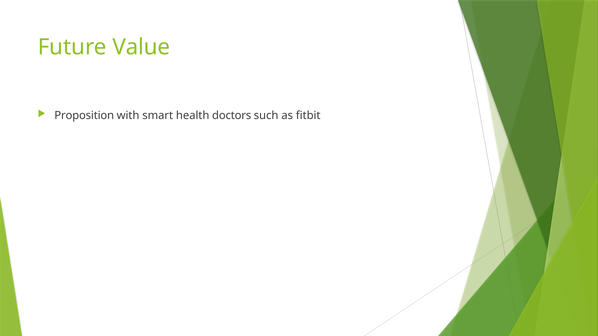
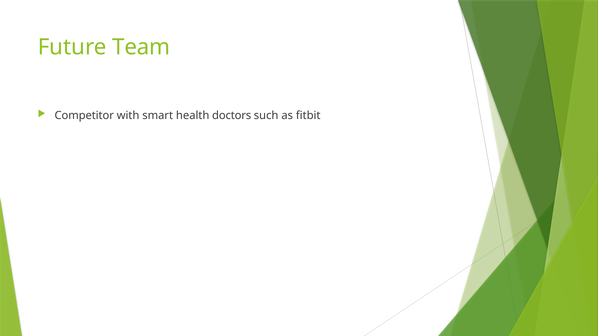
Value: Value -> Team (141, 47)
Proposition: Proposition -> Competitor (84, 116)
